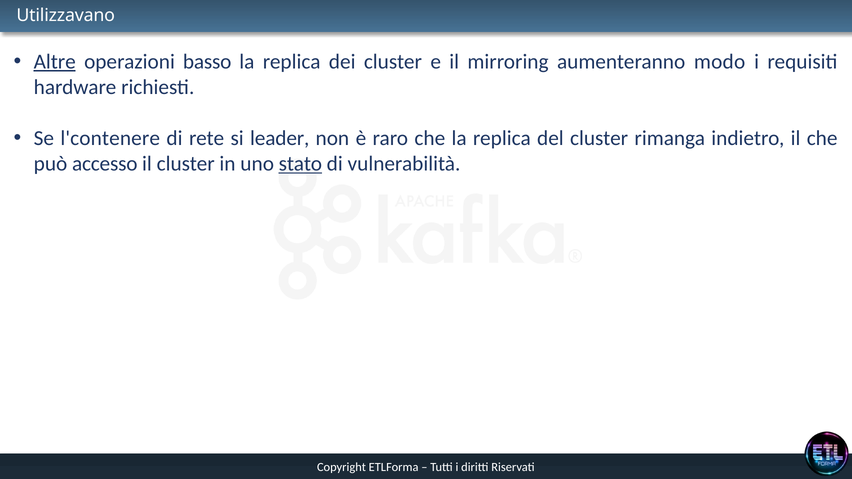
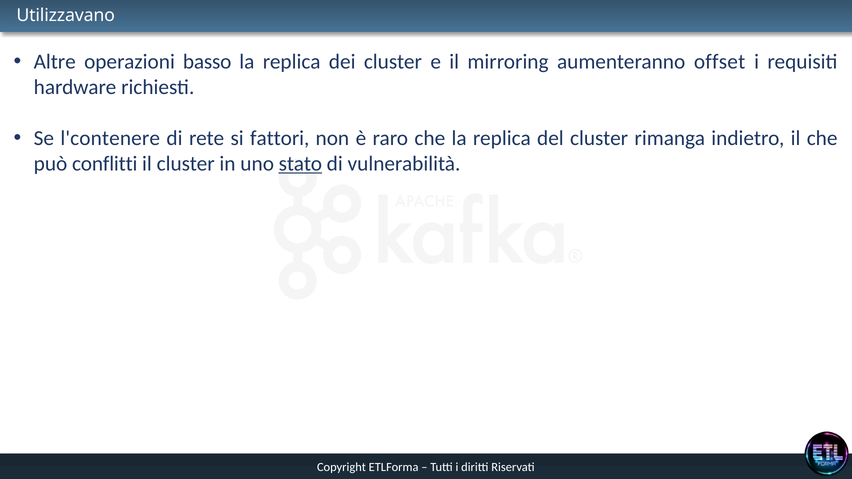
Altre underline: present -> none (55, 62)
modo: modo -> offset (720, 62)
leader: leader -> fattori (280, 138)
accesso: accesso -> conflitti (105, 164)
